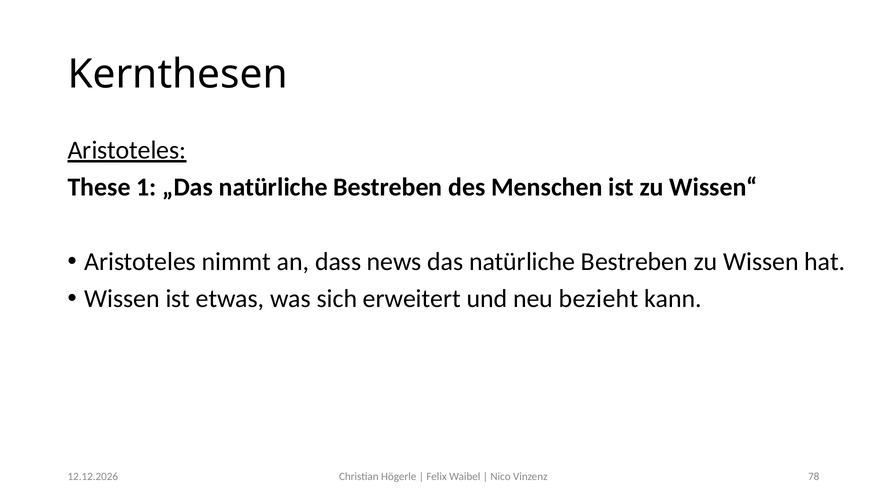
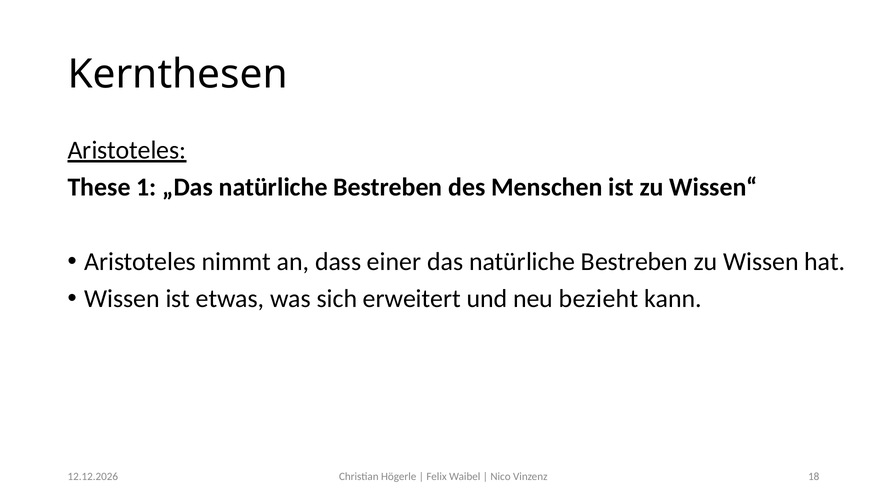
news: news -> einer (394, 262)
78: 78 -> 18 (814, 476)
